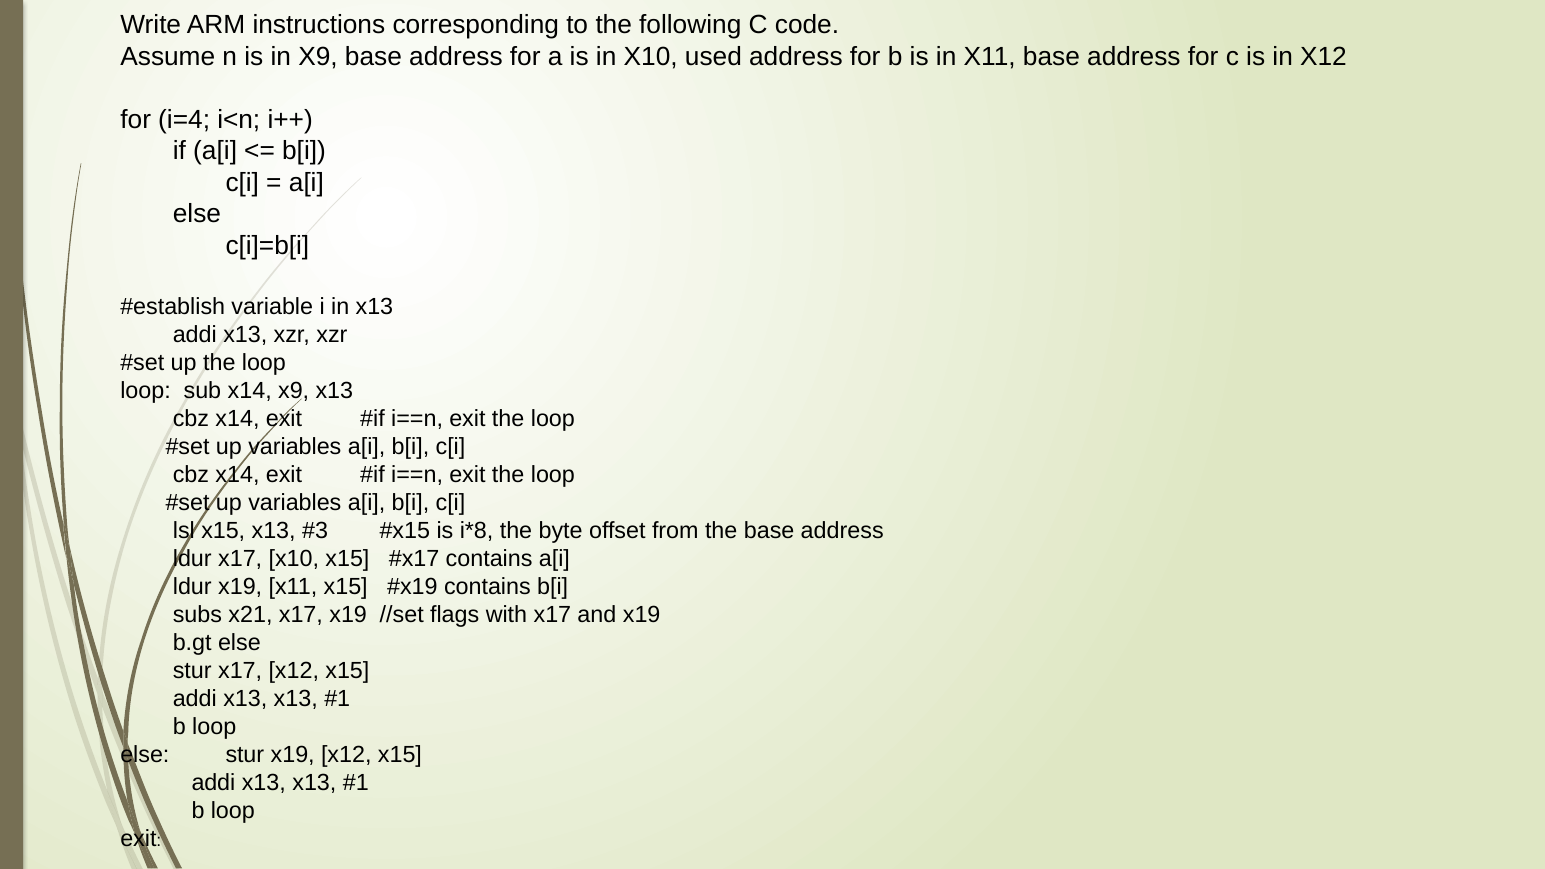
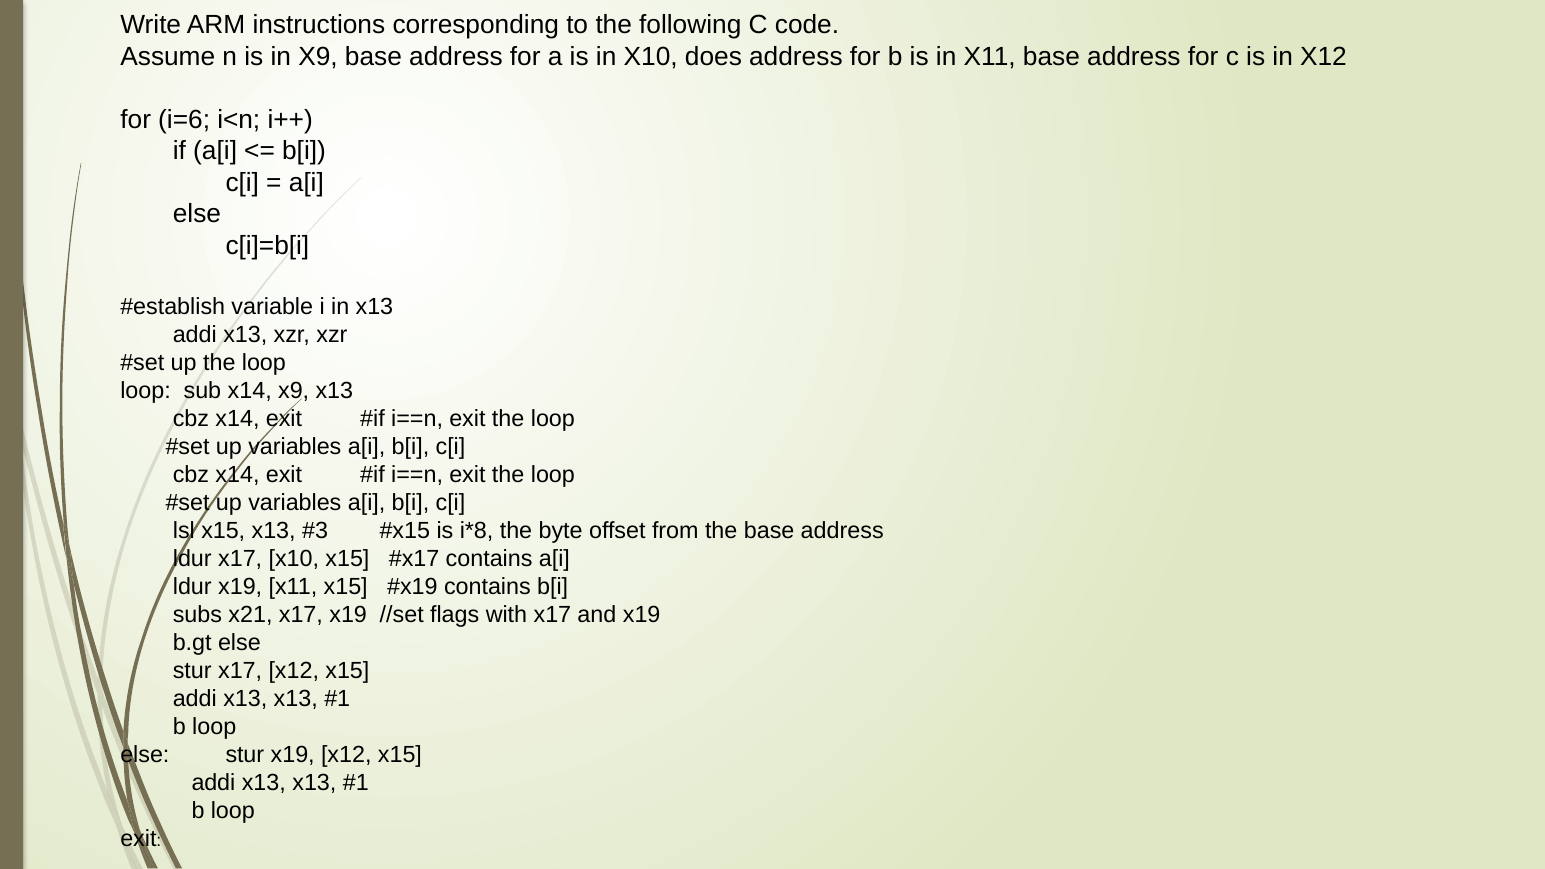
used: used -> does (713, 57)
i=4: i=4 -> i=6 (184, 120)
